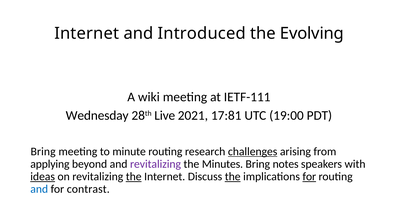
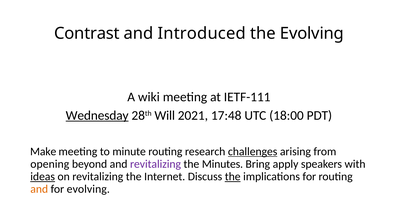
Internet: Internet -> Contrast (87, 33)
Wednesday underline: none -> present (97, 115)
Live: Live -> Will (165, 115)
17:81: 17:81 -> 17:48 (226, 115)
19:00: 19:00 -> 18:00 (286, 115)
Bring: Bring -> Make (43, 151)
applying: applying -> opening (50, 164)
notes: notes -> apply (286, 164)
the underline: present -> none (134, 176)
for underline: present -> none (309, 176)
and colour: blue -> orange (39, 189)
for contrast: contrast -> evolving (88, 189)
